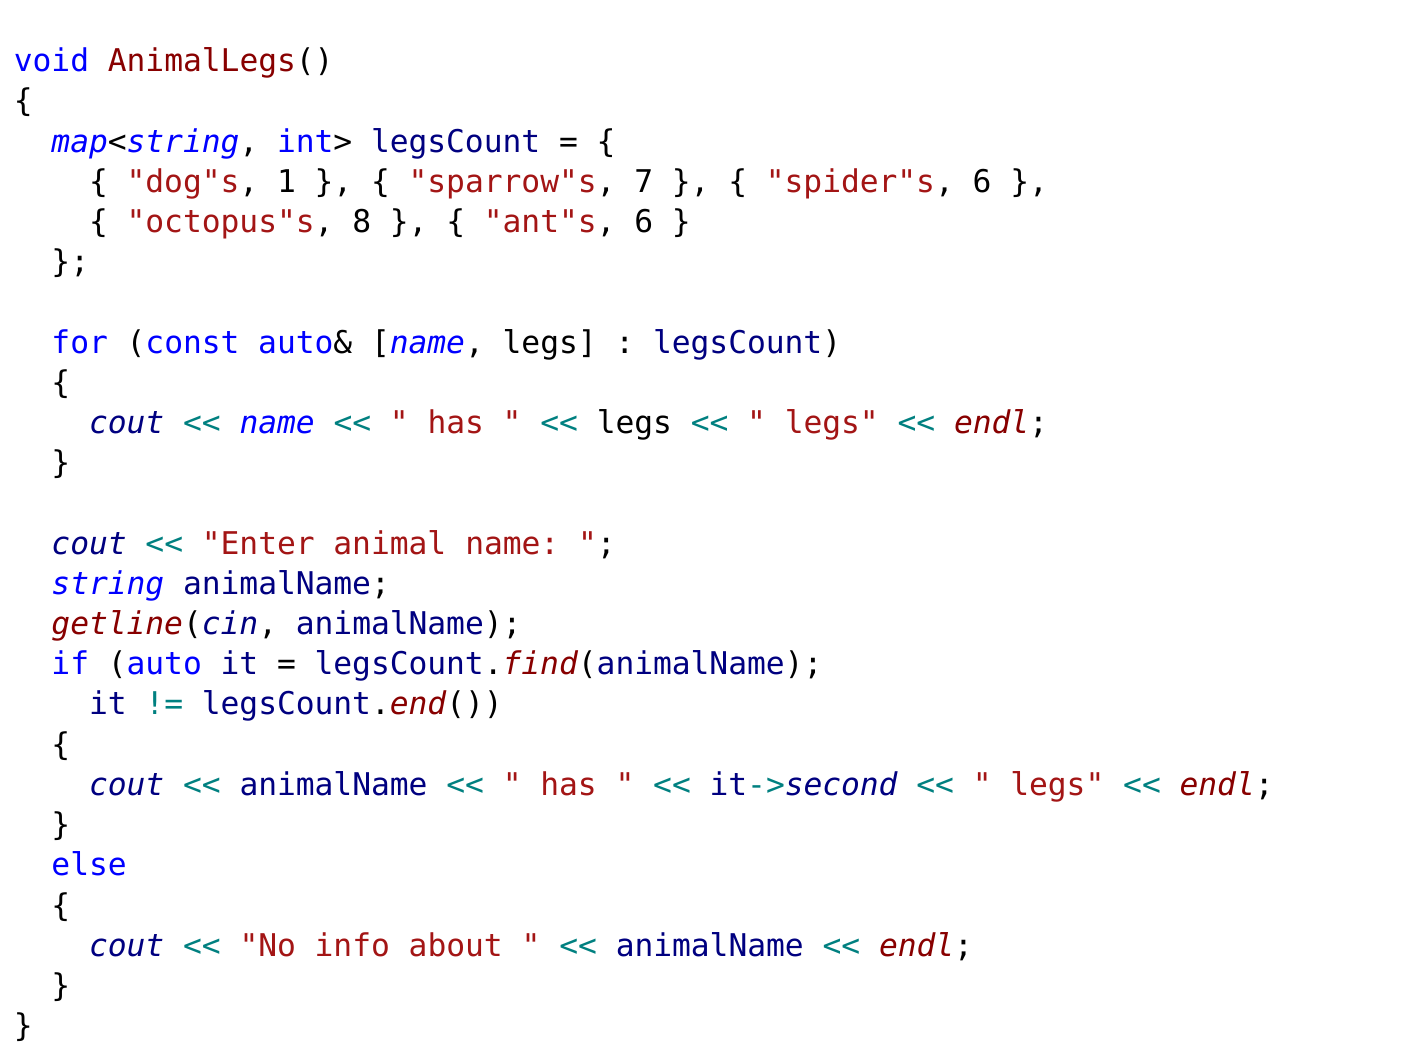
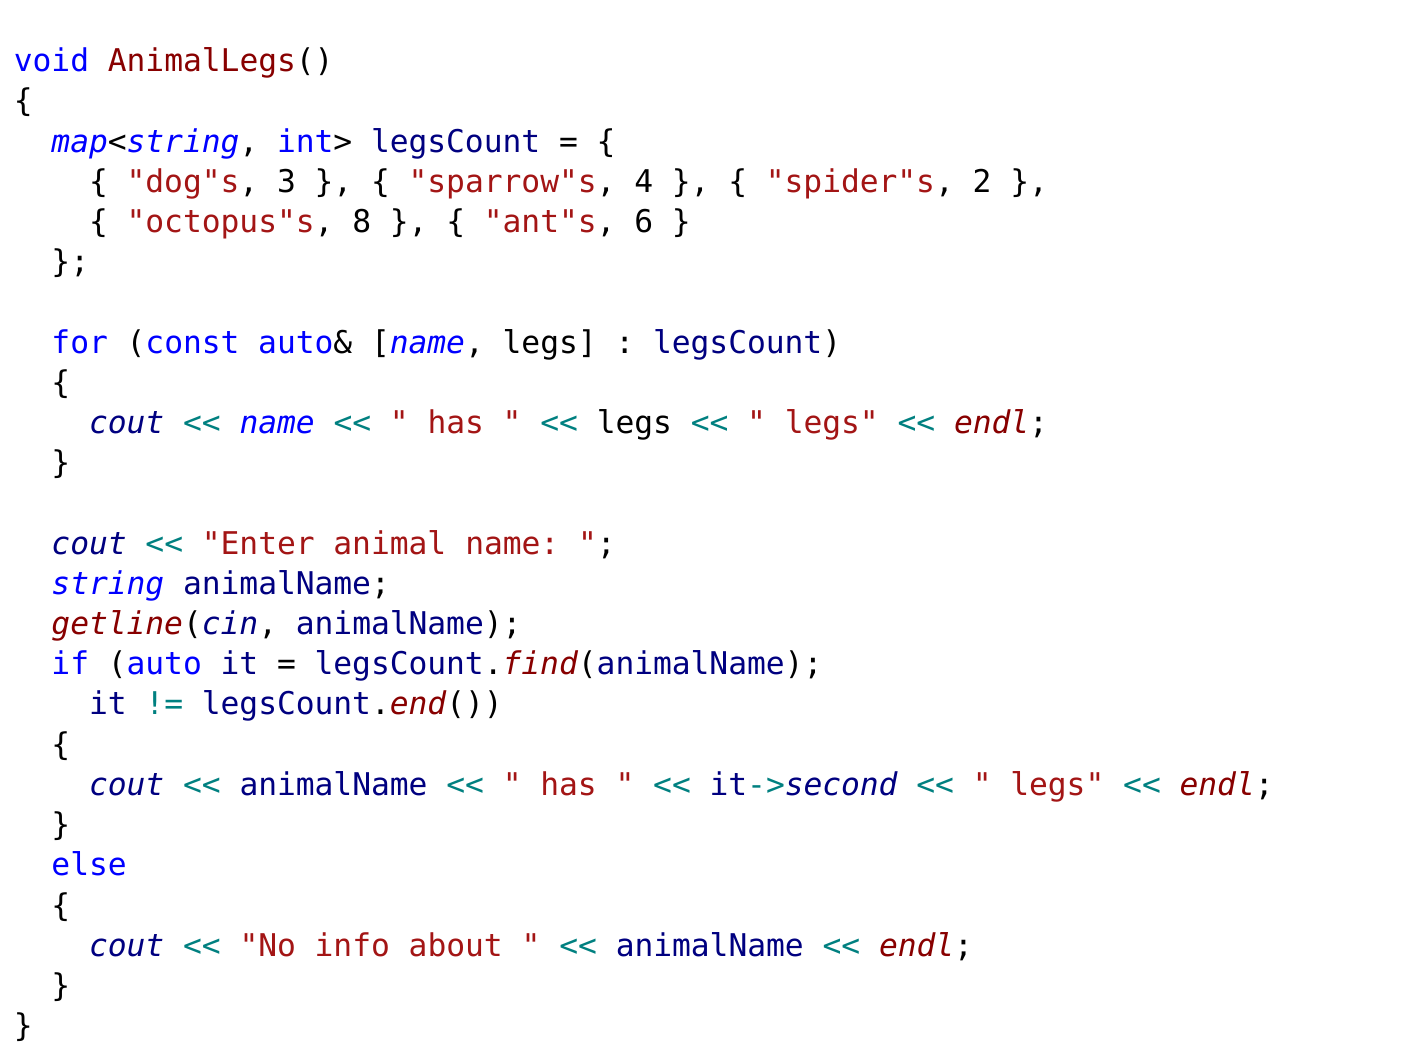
1: 1 -> 3 (286, 182)
7: 7 -> 4 (644, 182)
spider"s 6: 6 -> 2 (982, 182)
